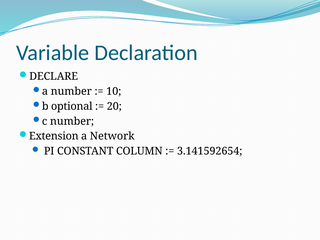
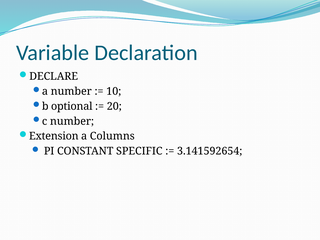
Network: Network -> Columns (112, 136)
COLUMN: COLUMN -> SPECIFIC (139, 151)
